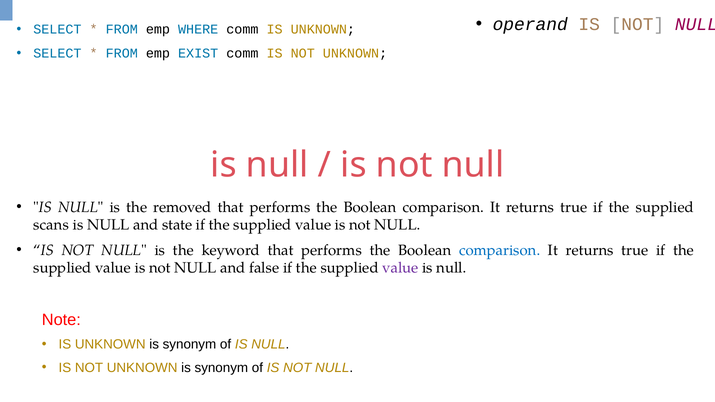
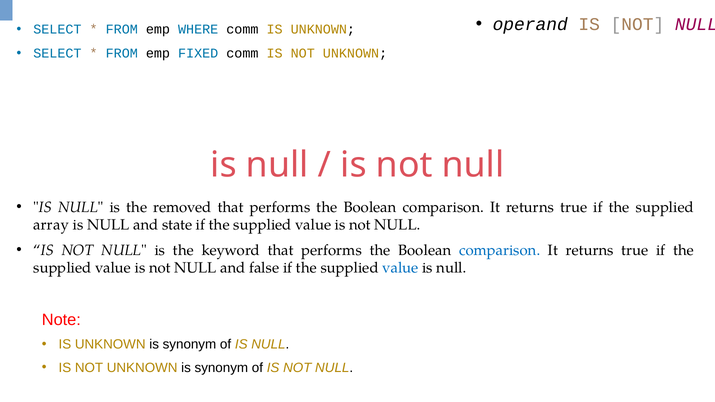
EXIST: EXIST -> FIXED (198, 53)
scans: scans -> array (51, 225)
value colour: purple -> blue (400, 268)
